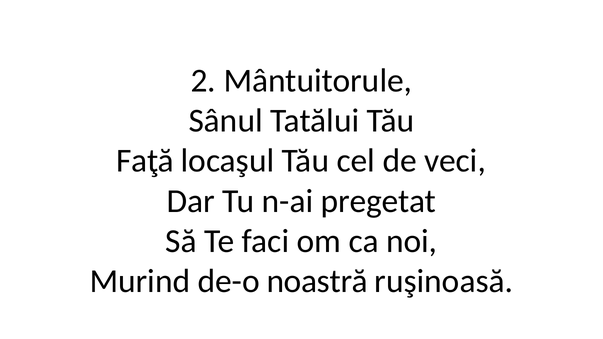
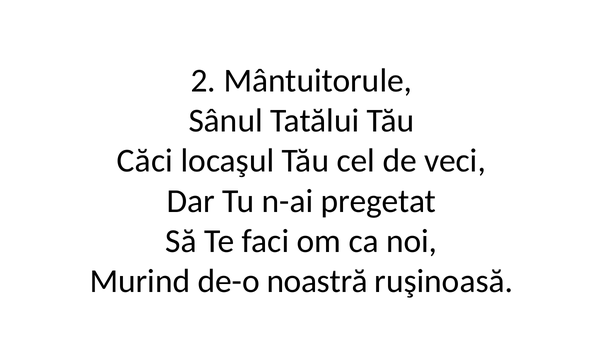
Faţă: Faţă -> Căci (145, 161)
